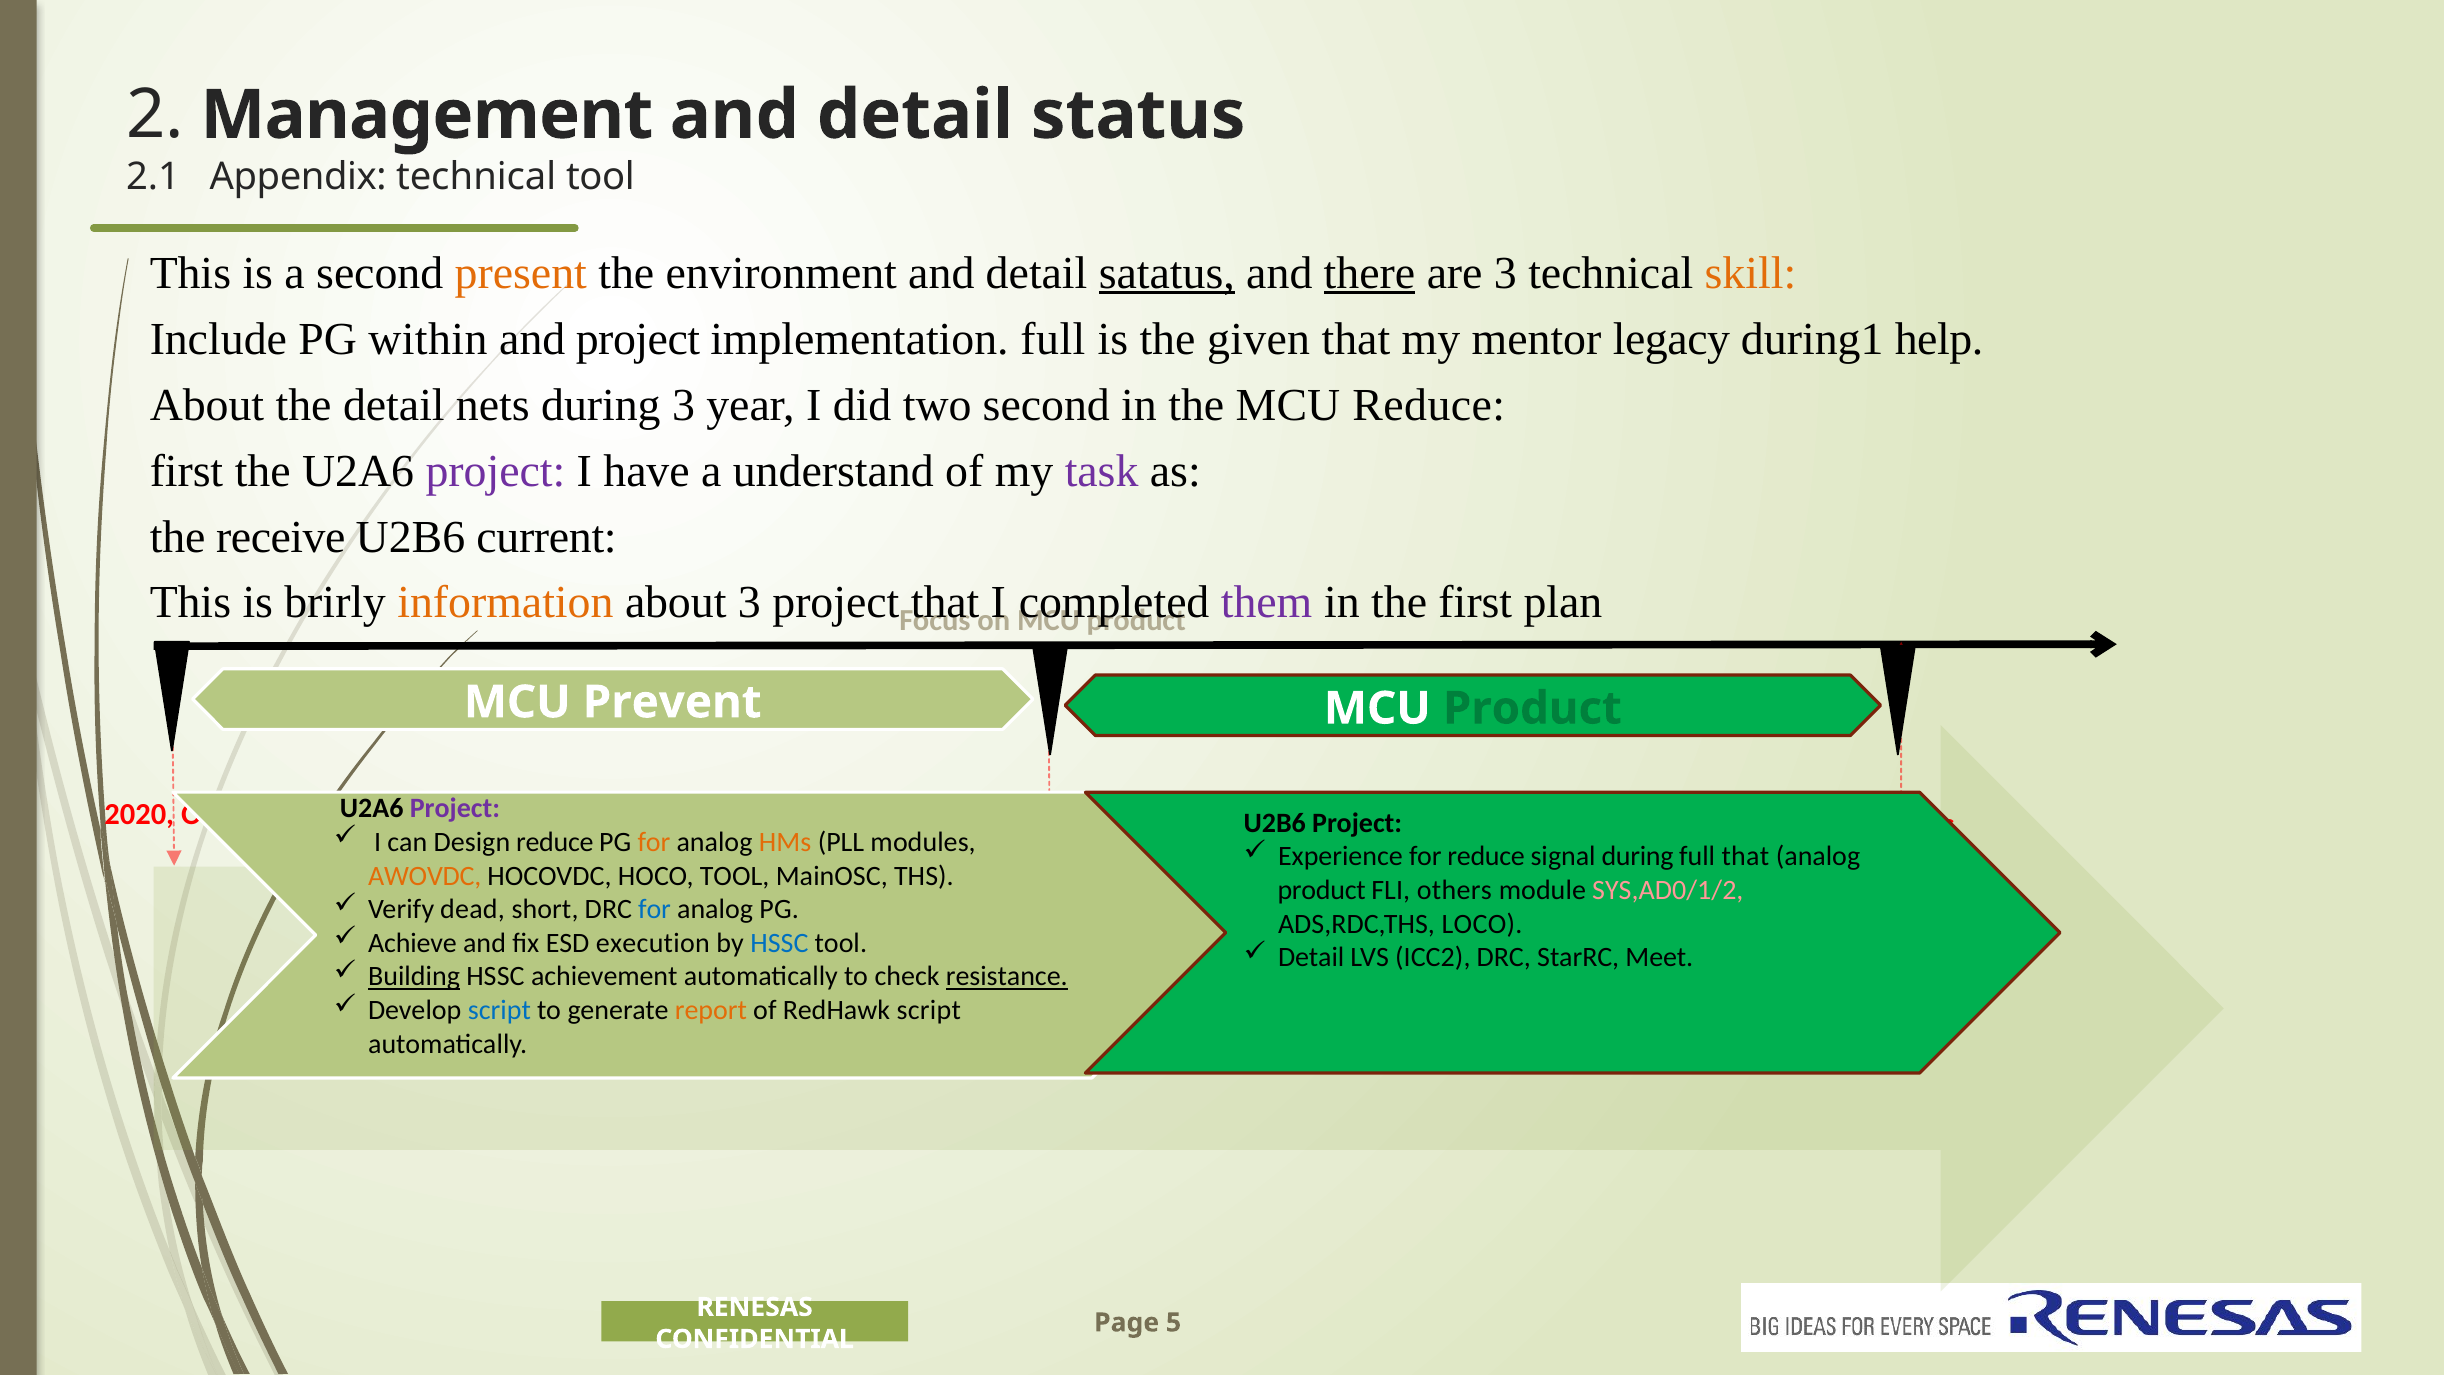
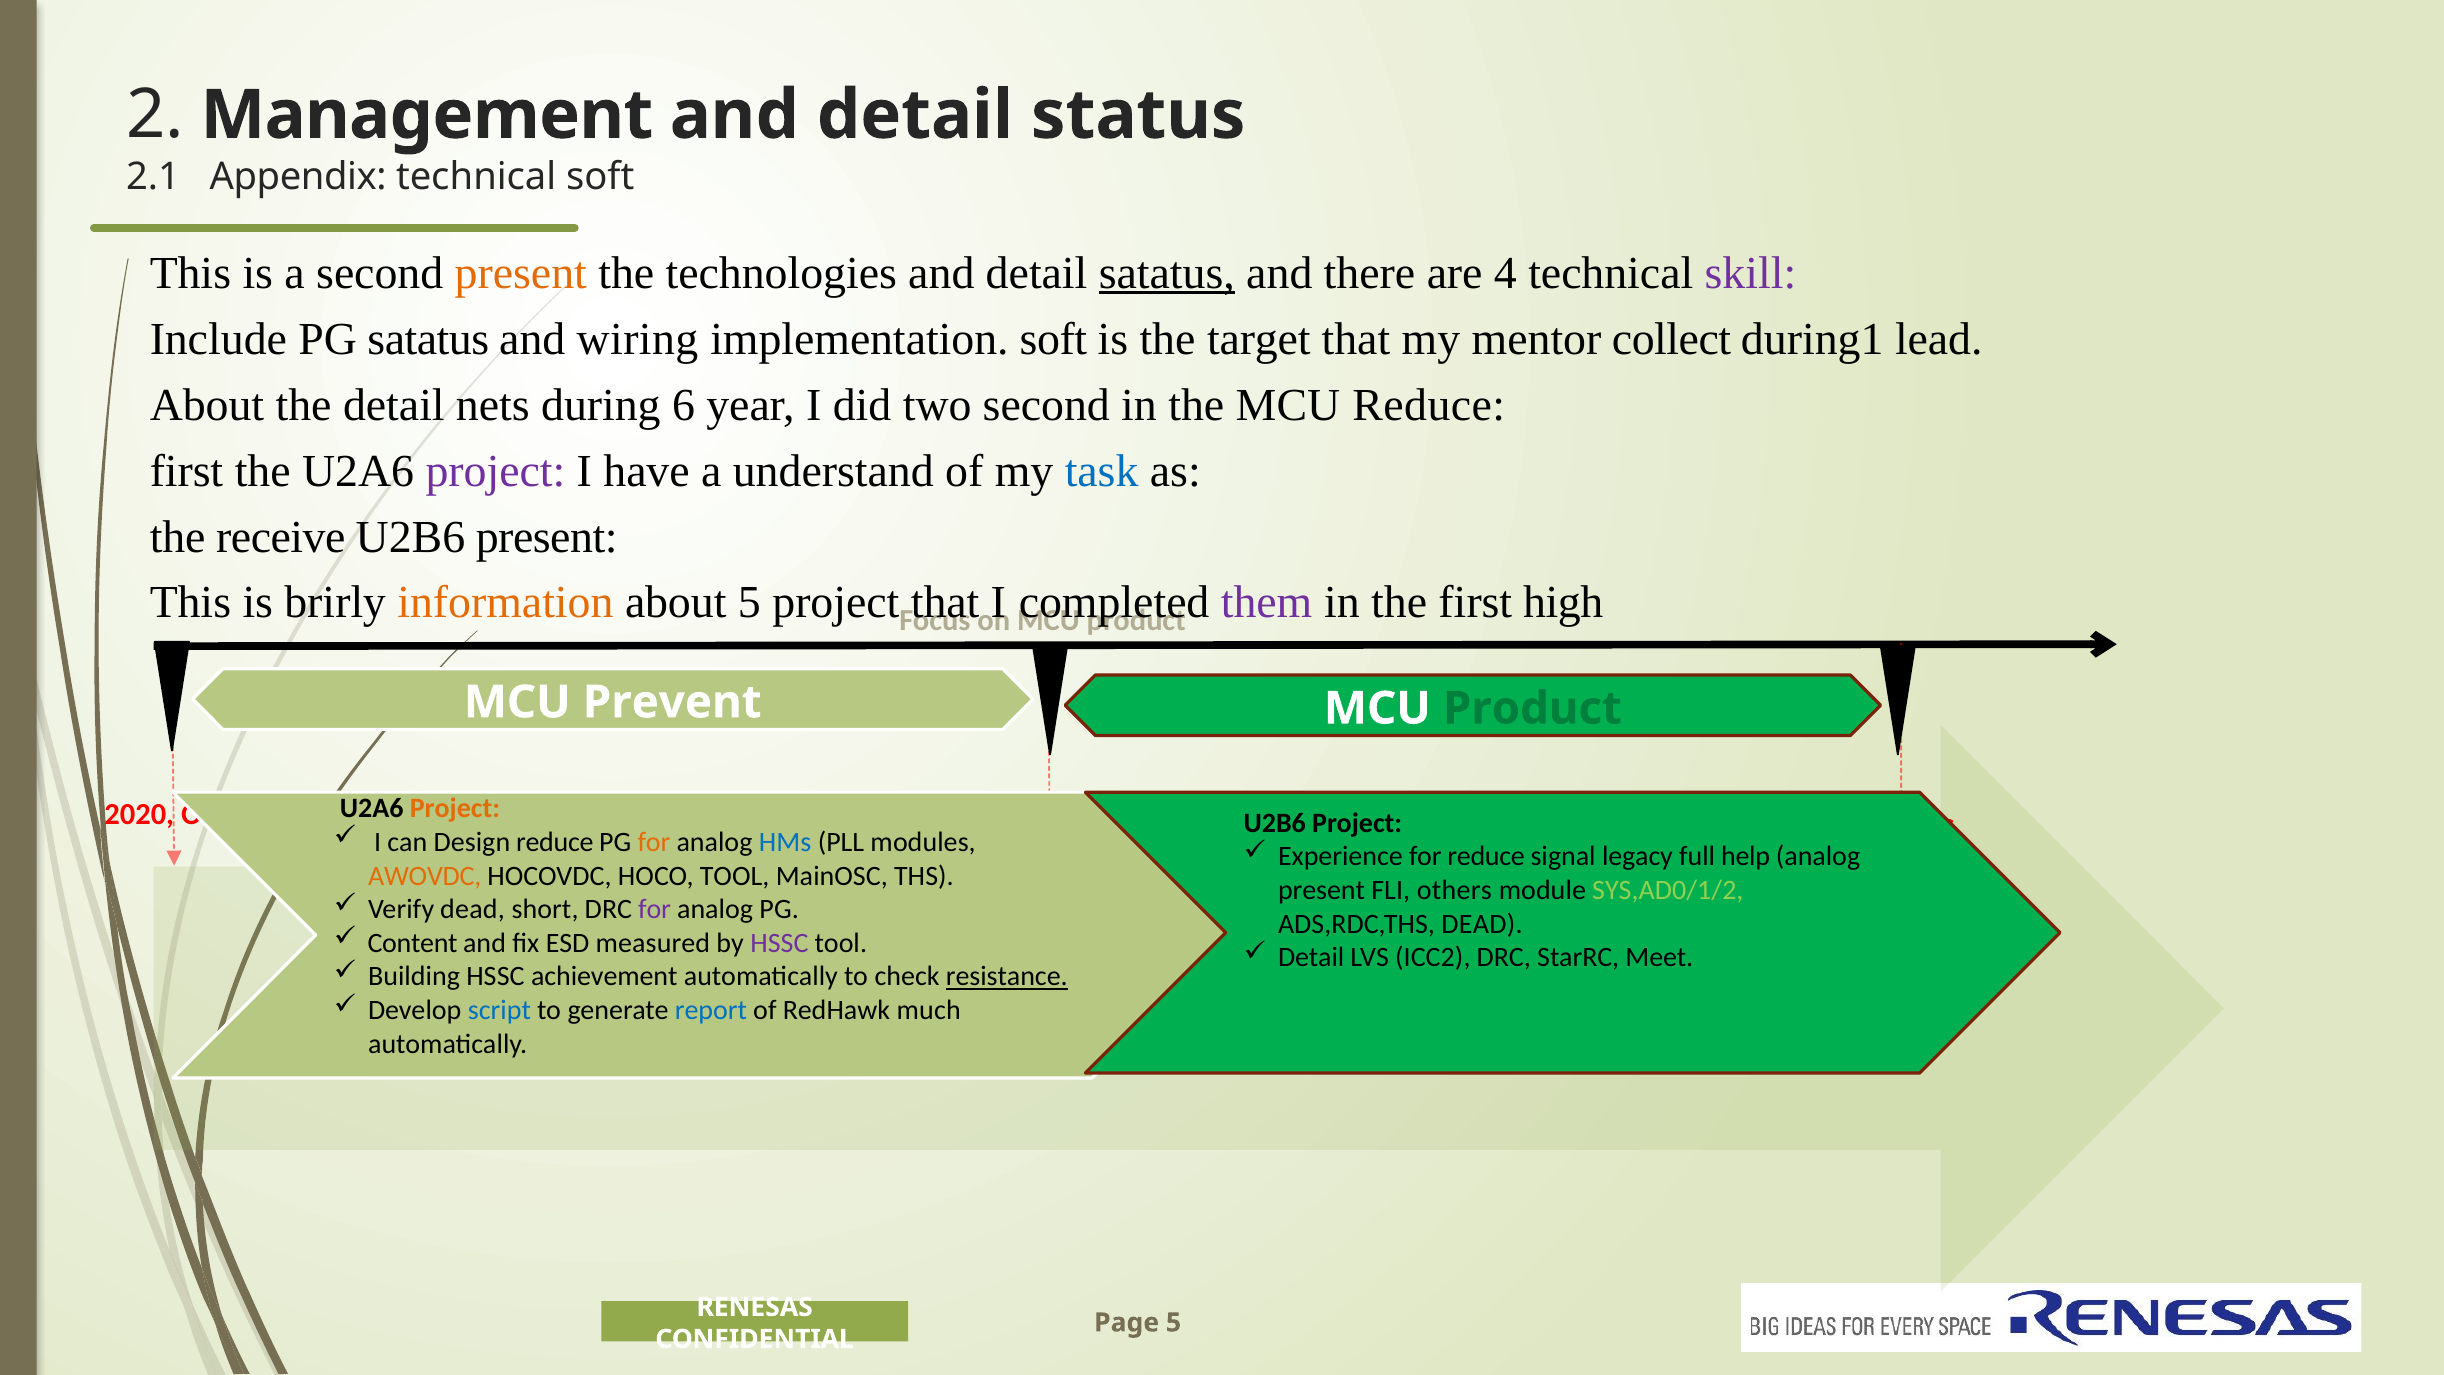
technical tool: tool -> soft (600, 177)
environment: environment -> technologies (781, 273)
there underline: present -> none (1369, 273)
are 3: 3 -> 4 (1505, 273)
skill colour: orange -> purple (1750, 273)
PG within: within -> satatus (428, 339)
and project: project -> wiring (637, 339)
implementation full: full -> soft (1053, 339)
given: given -> target (1259, 339)
legacy: legacy -> collect (1672, 339)
help: help -> lead (1939, 339)
during 3: 3 -> 6 (684, 405)
task colour: purple -> blue (1102, 471)
U2B6 current: current -> present (547, 537)
about 3: 3 -> 5 (749, 603)
plan: plan -> high (1563, 603)
Project colour: purple -> orange (455, 808)
HMs colour: orange -> blue (785, 842)
signal during: during -> legacy (1637, 856)
full that: that -> help (1746, 856)
product: product -> present (1321, 890)
SYS,AD0/1/2 colour: pink -> light green (1668, 890)
for colour: blue -> purple (655, 909)
ADS,RDC,THS LOCO: LOCO -> DEAD (1482, 924)
Achieve: Achieve -> Content (413, 943)
execution: execution -> measured (653, 943)
HSSC colour: blue -> purple (779, 943)
Building underline: present -> none (414, 977)
report colour: orange -> blue (711, 1010)
RedHawk script: script -> much (929, 1010)
